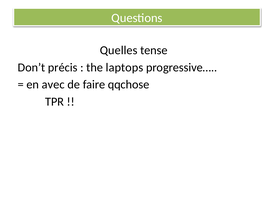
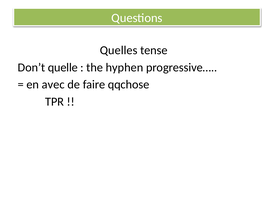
précis: précis -> quelle (63, 67)
laptops: laptops -> hyphen (124, 67)
